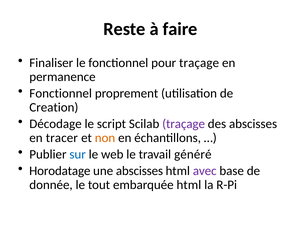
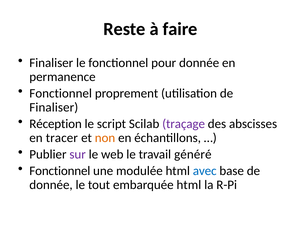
pour traçage: traçage -> donnée (199, 63)
Creation: Creation -> Finaliser (54, 107)
Décodage: Décodage -> Réception (56, 124)
sur colour: blue -> purple (78, 154)
Horodatage: Horodatage -> Fonctionnel (60, 171)
une abscisses: abscisses -> modulée (139, 171)
avec colour: purple -> blue (205, 171)
